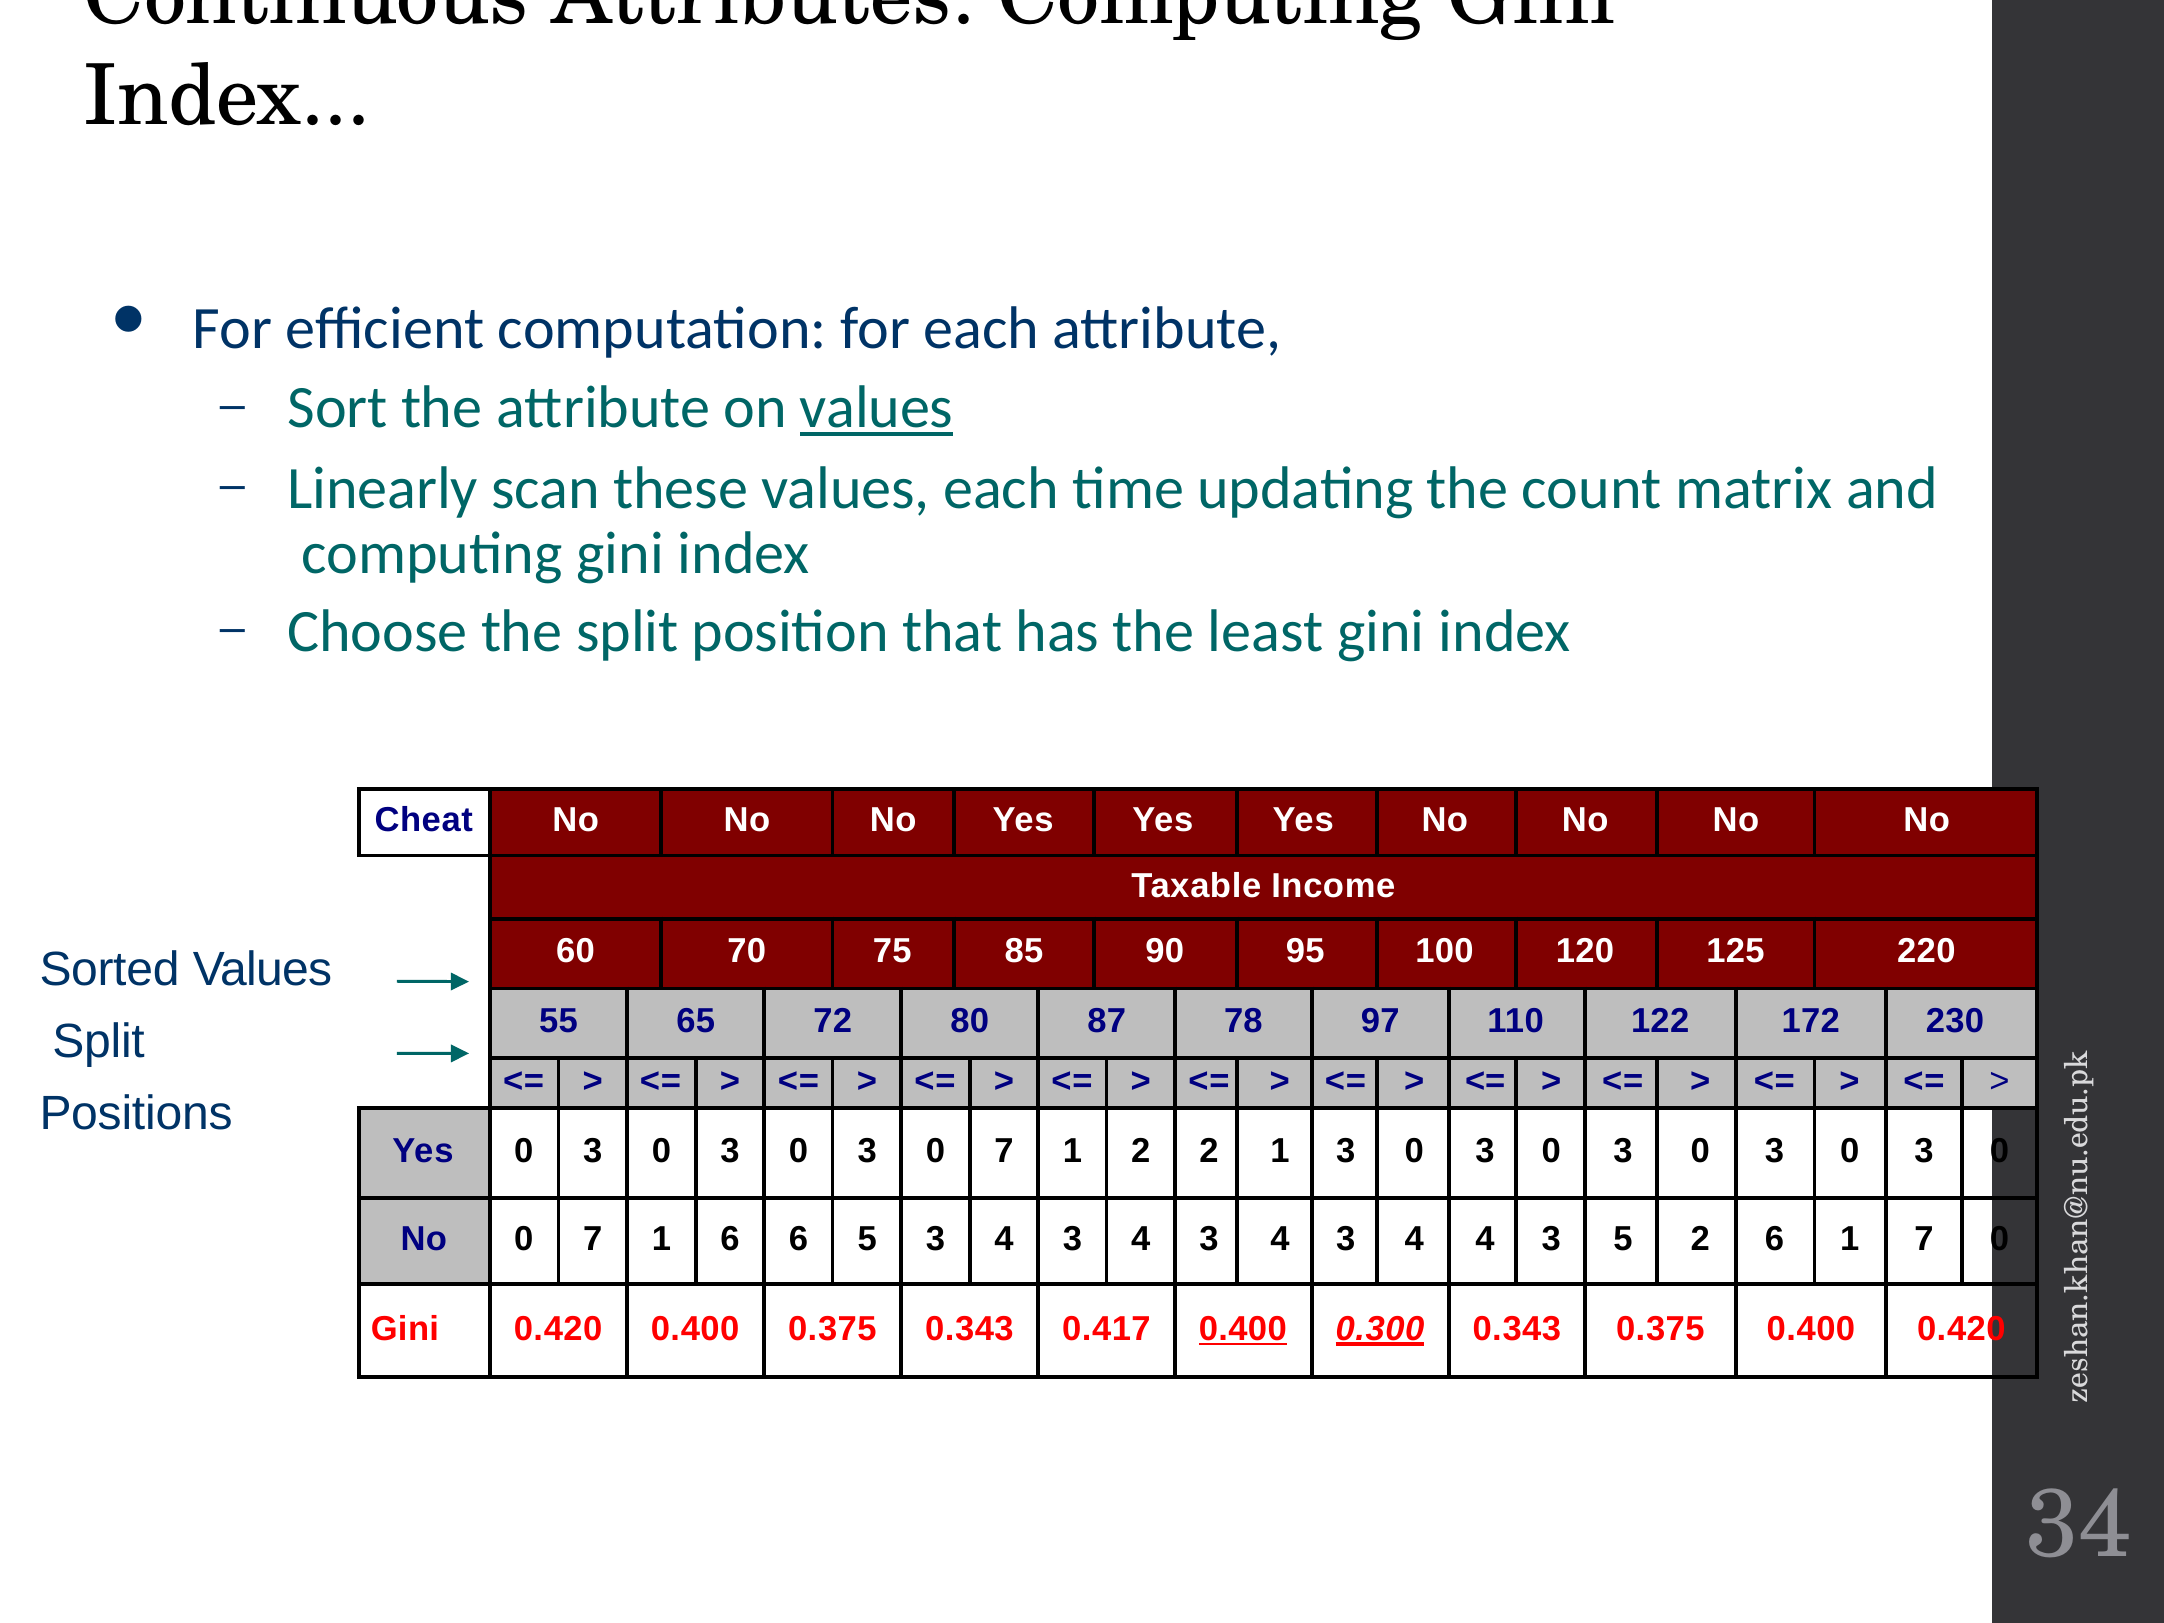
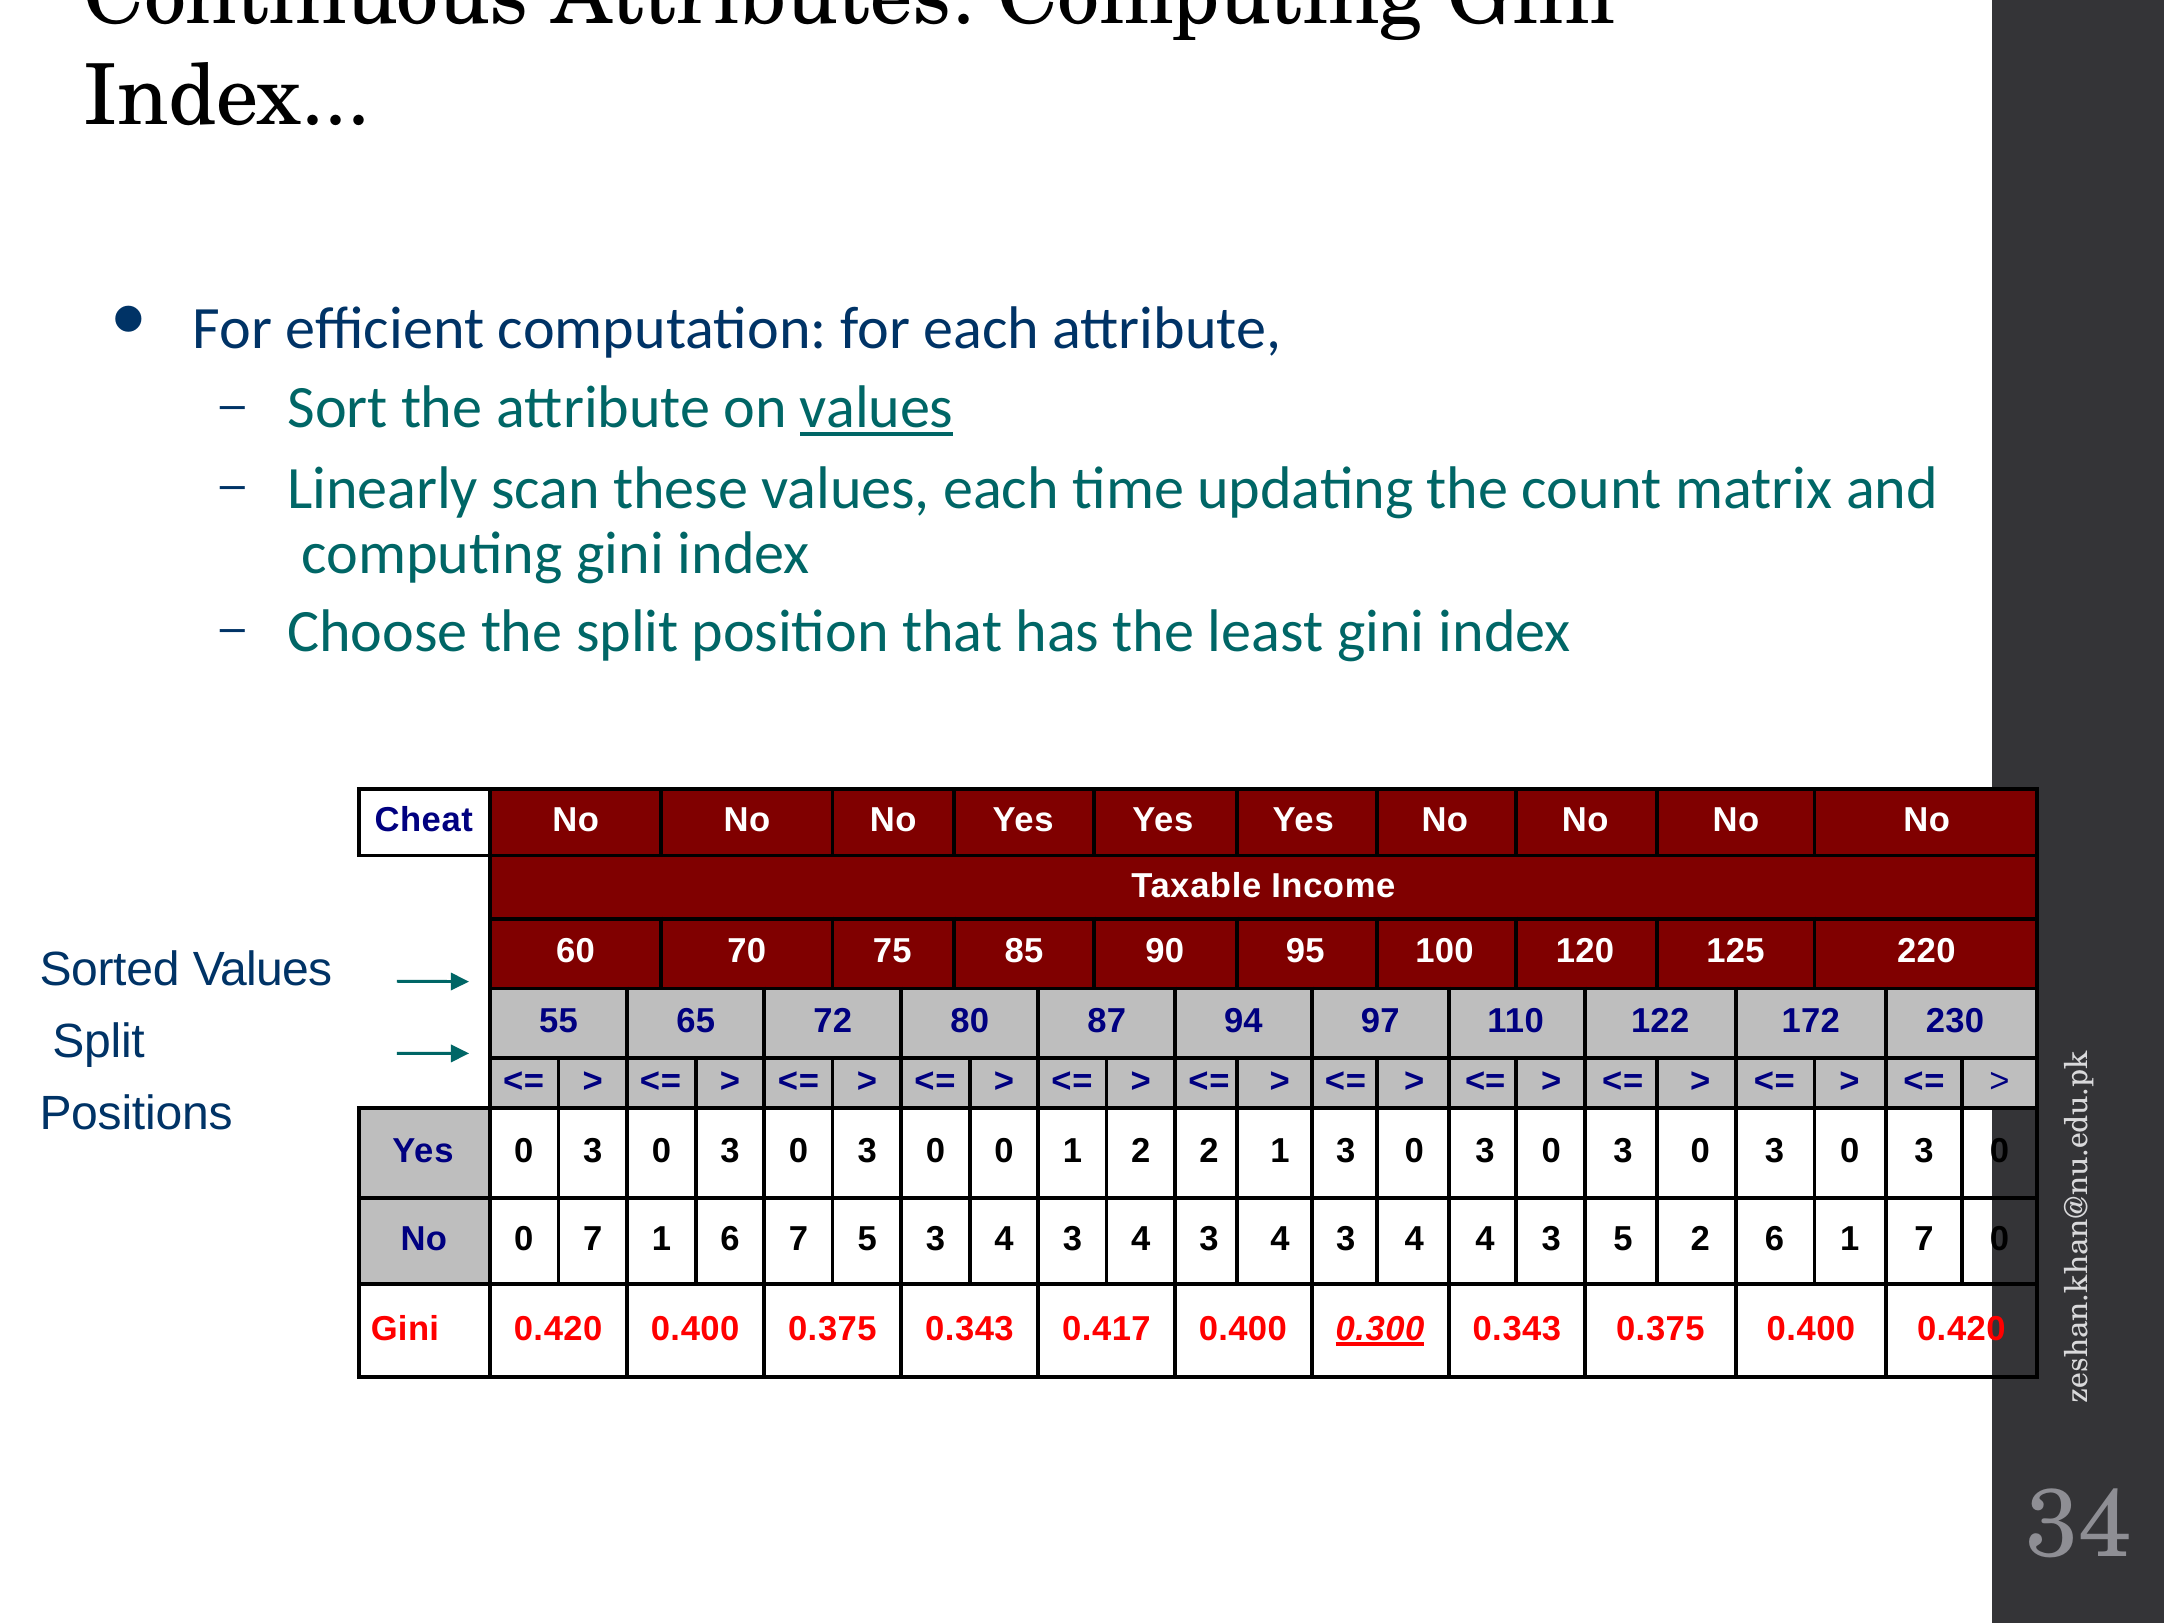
78: 78 -> 94 (1243, 1021)
3 0 7: 7 -> 0 (1004, 1151)
6 6: 6 -> 7 (798, 1239)
0.400 underline: present -> none (1243, 1329)
